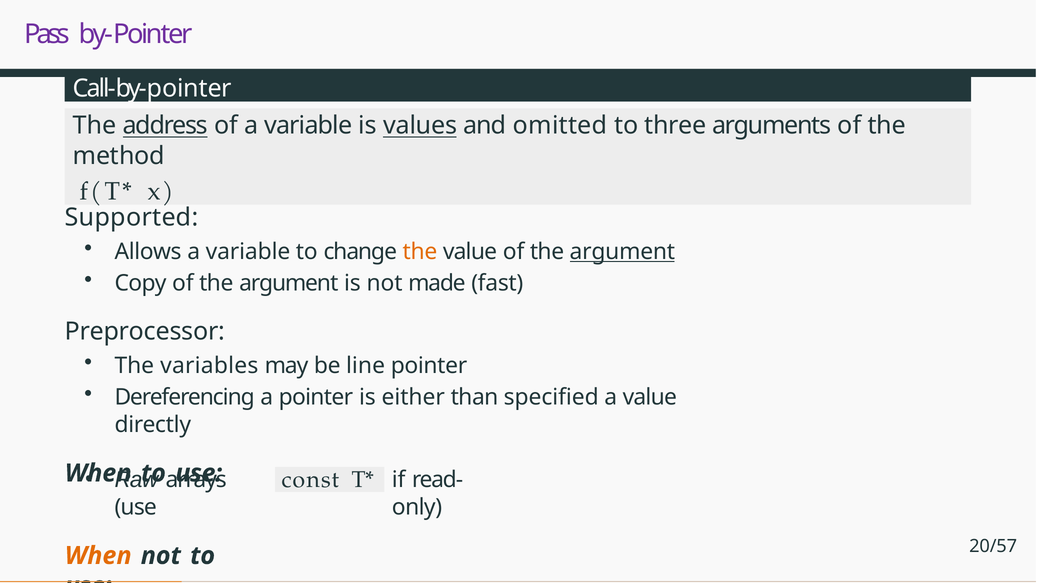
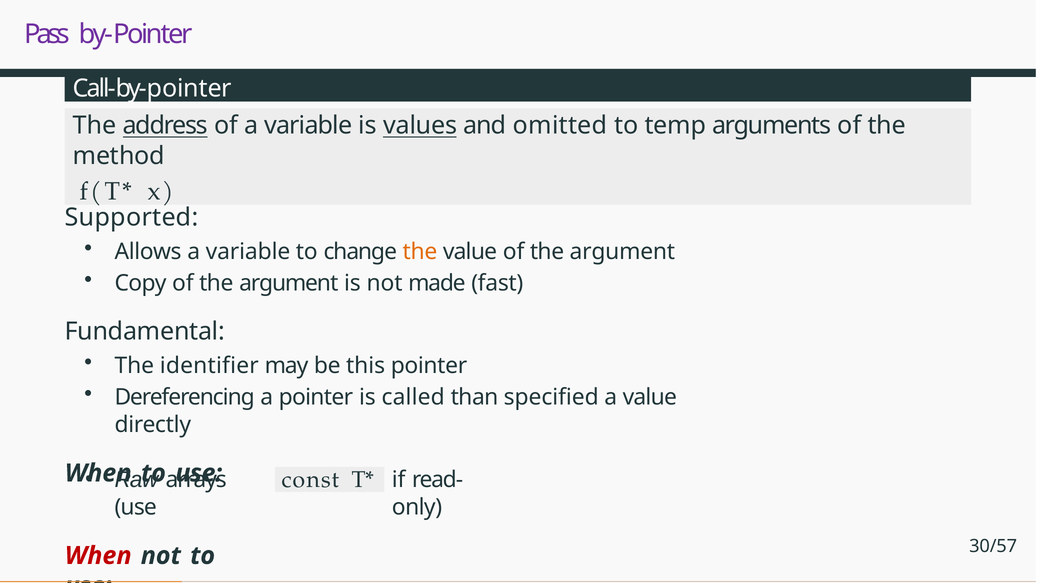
three: three -> temp (675, 126)
argument underline: present -> none (622, 252)
Preprocessor: Preprocessor -> Fundamental (145, 332)
variables: variables -> identifier (209, 366)
line: line -> this (366, 366)
either: either -> called (413, 398)
20/57: 20/57 -> 30/57 (993, 547)
When colour: orange -> red (98, 556)
